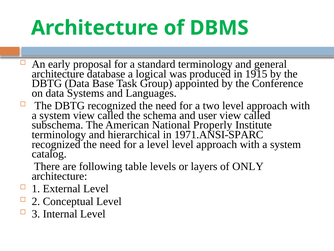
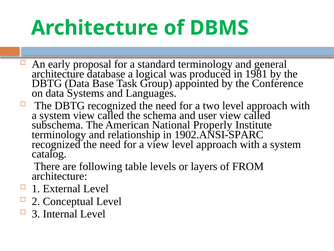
1915: 1915 -> 1981 (256, 74)
hierarchical: hierarchical -> relationship (134, 134)
1971.ANSI-SPARC: 1971.ANSI-SPARC -> 1902.ANSI-SPARC (219, 134)
a level: level -> view (158, 144)
ONLY: ONLY -> FROM (248, 166)
